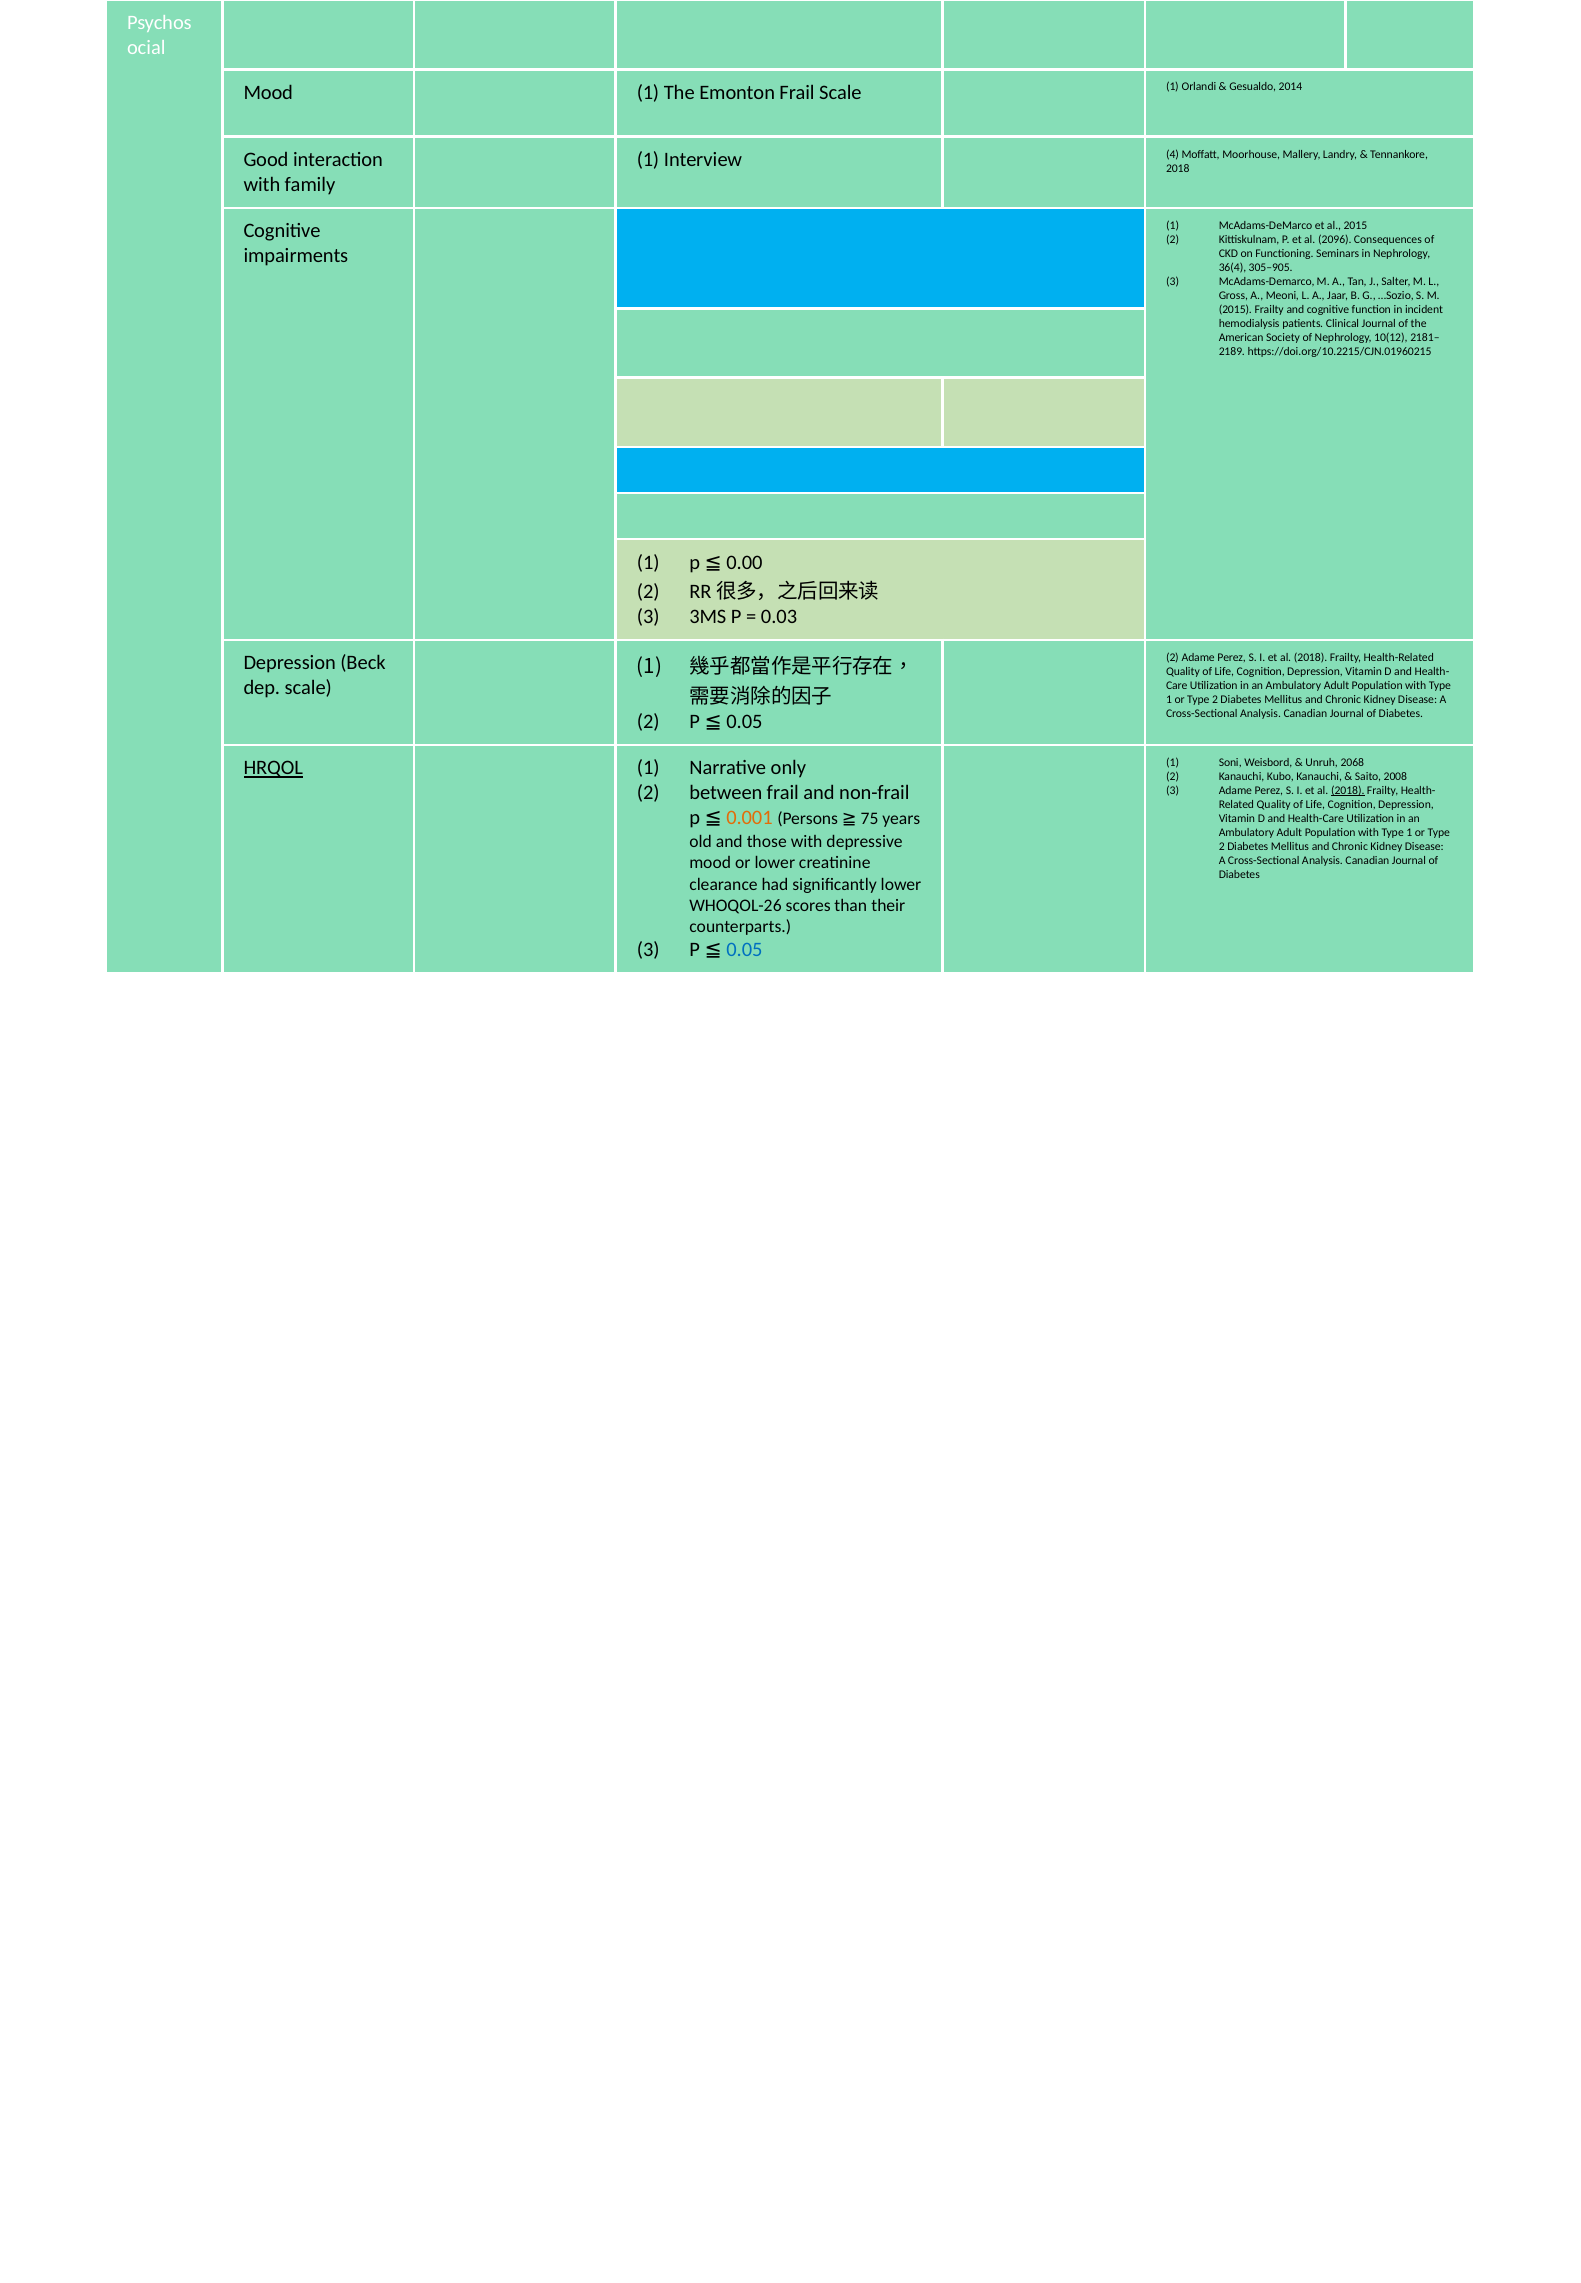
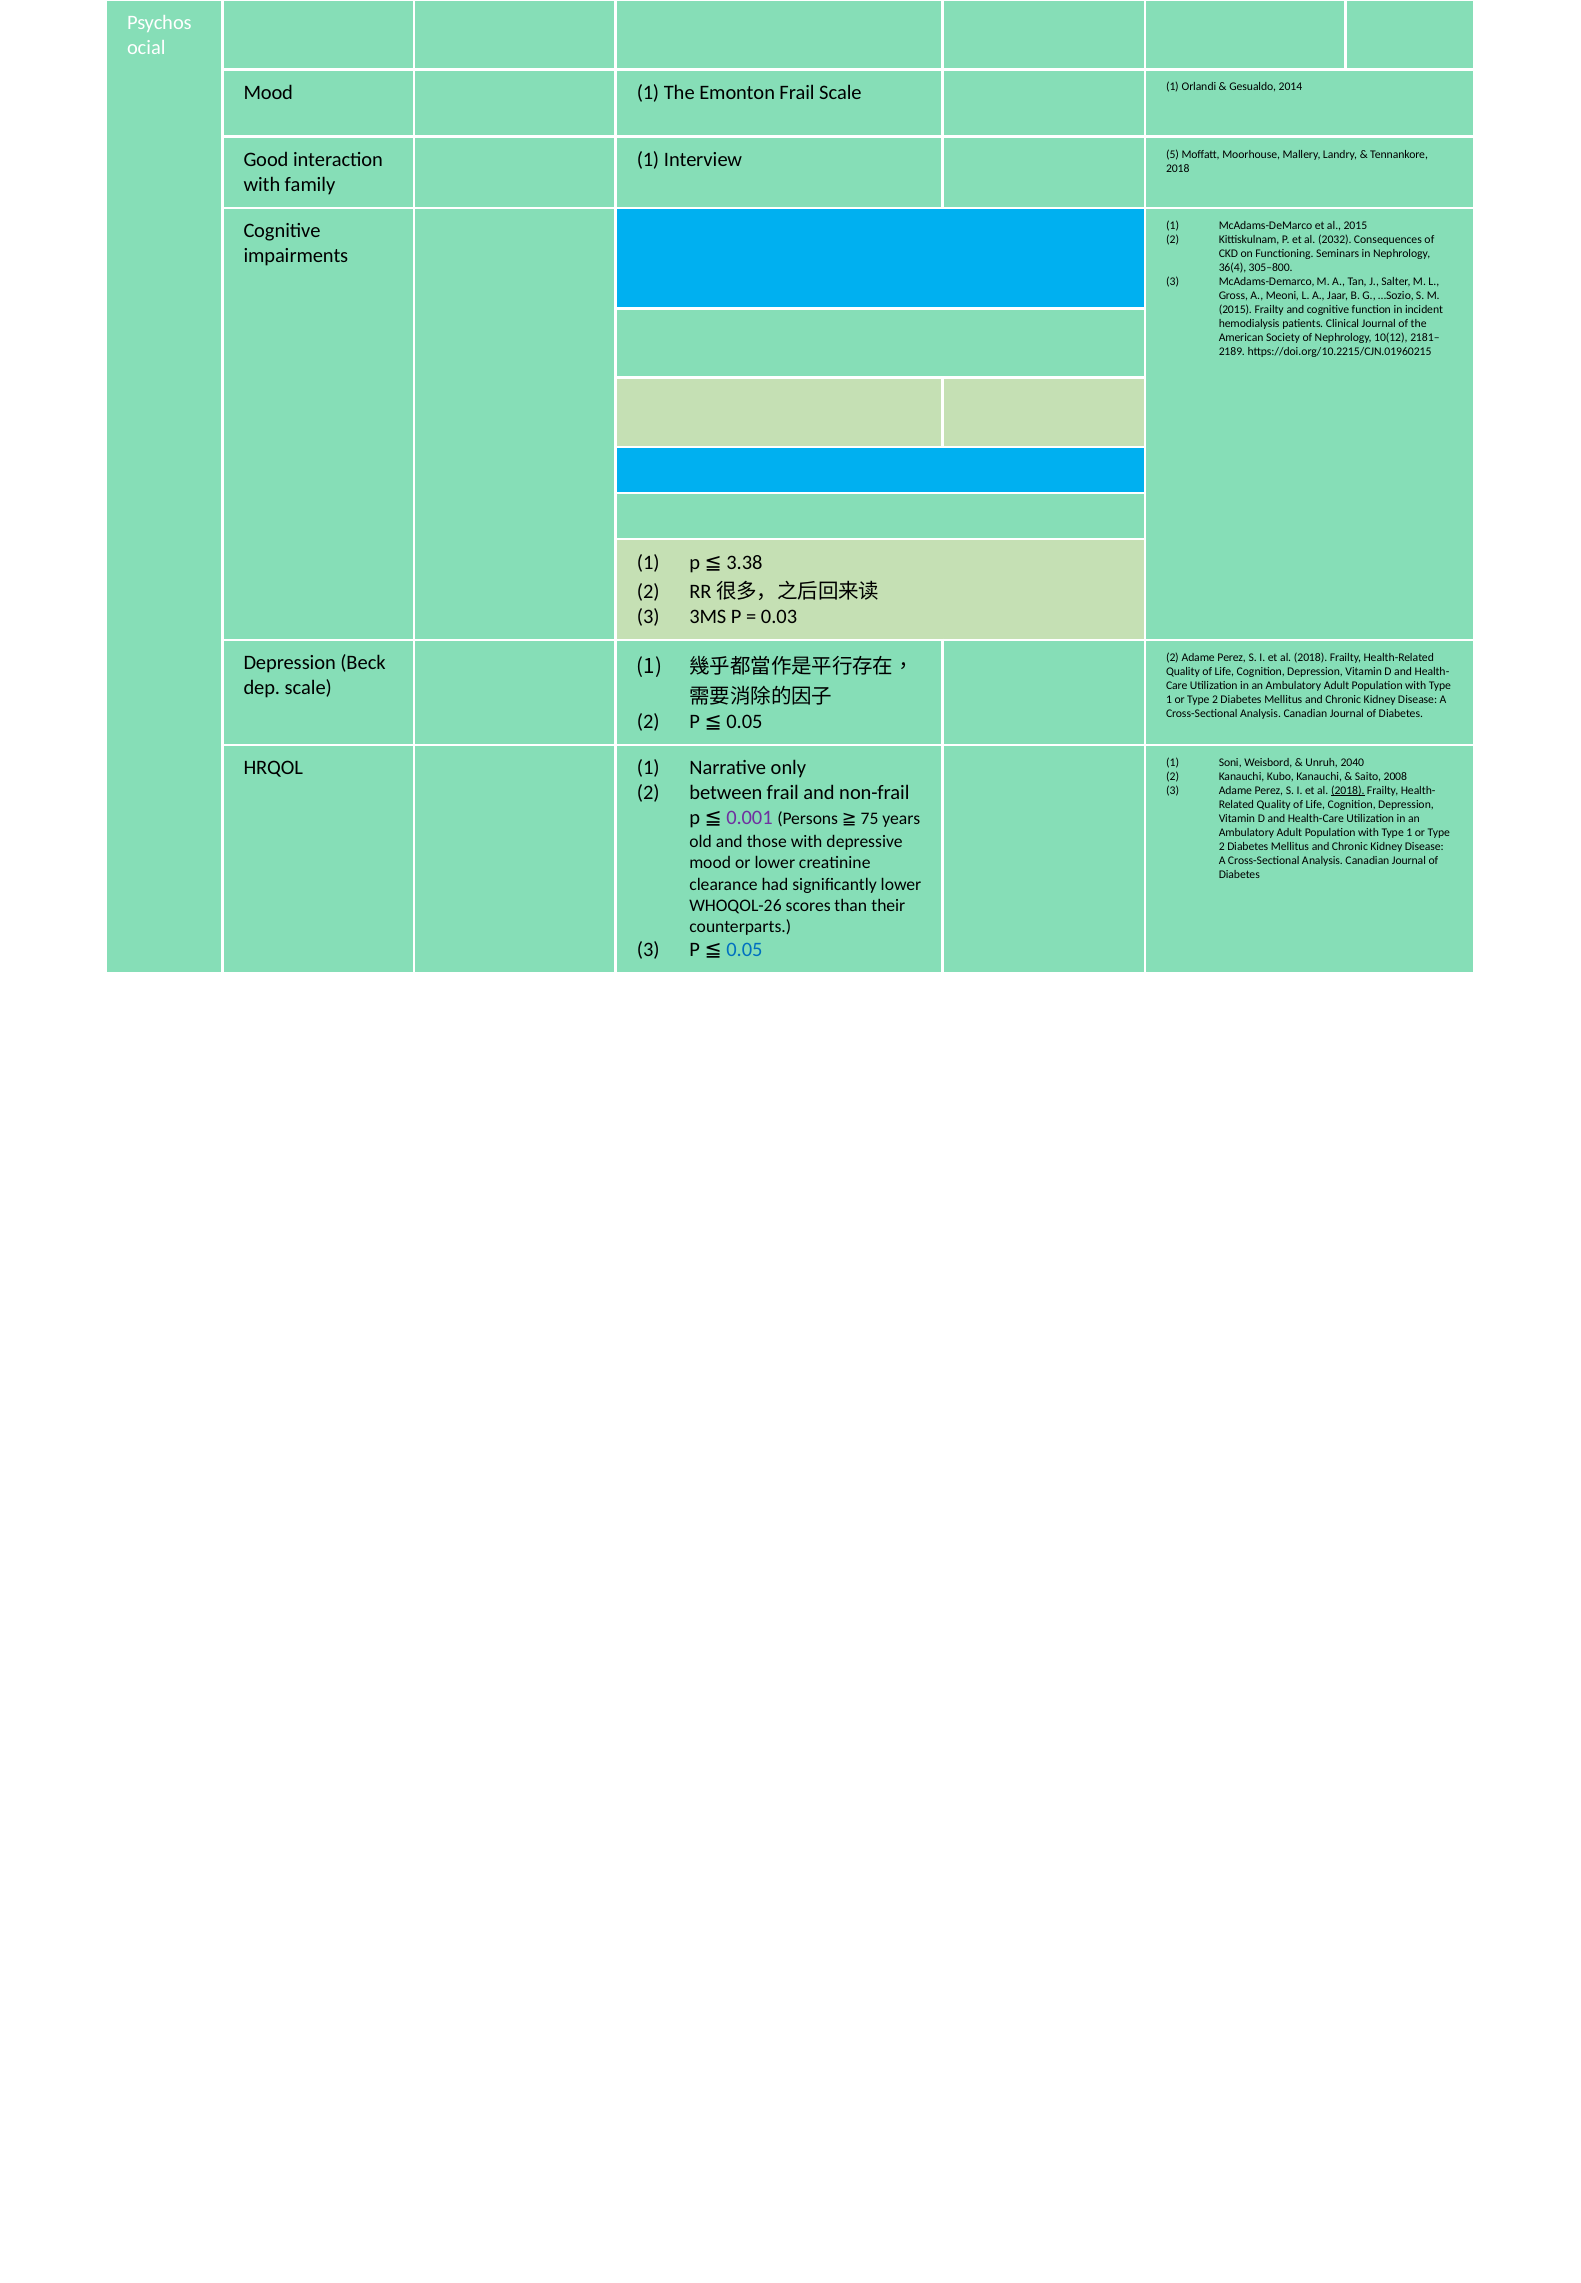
4: 4 -> 5 (1173, 154)
2096: 2096 -> 2032 (1335, 239)
305–905: 305–905 -> 305–800 (1271, 267)
0.00: 0.00 -> 3.38 (744, 562)
2068: 2068 -> 2040 (1352, 763)
HRQOL underline: present -> none (273, 768)
0.001 colour: orange -> purple (750, 818)
